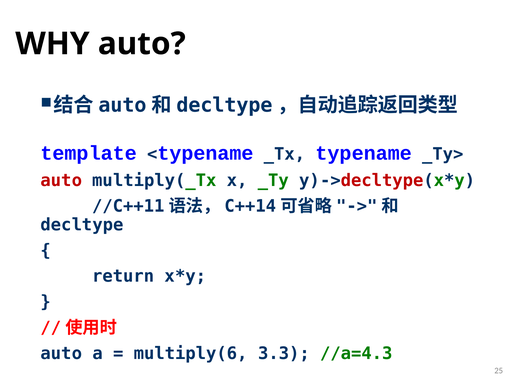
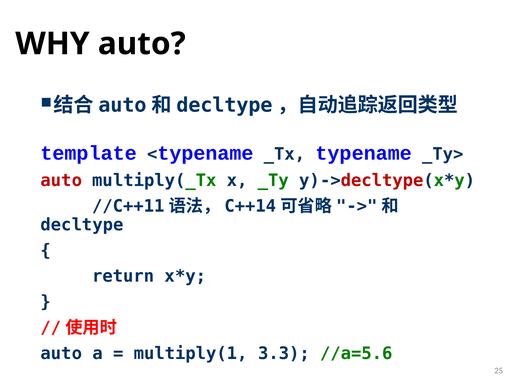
multiply(6: multiply(6 -> multiply(1 (191, 353)
//a=4.3: //a=4.3 -> //a=5.6 (356, 353)
